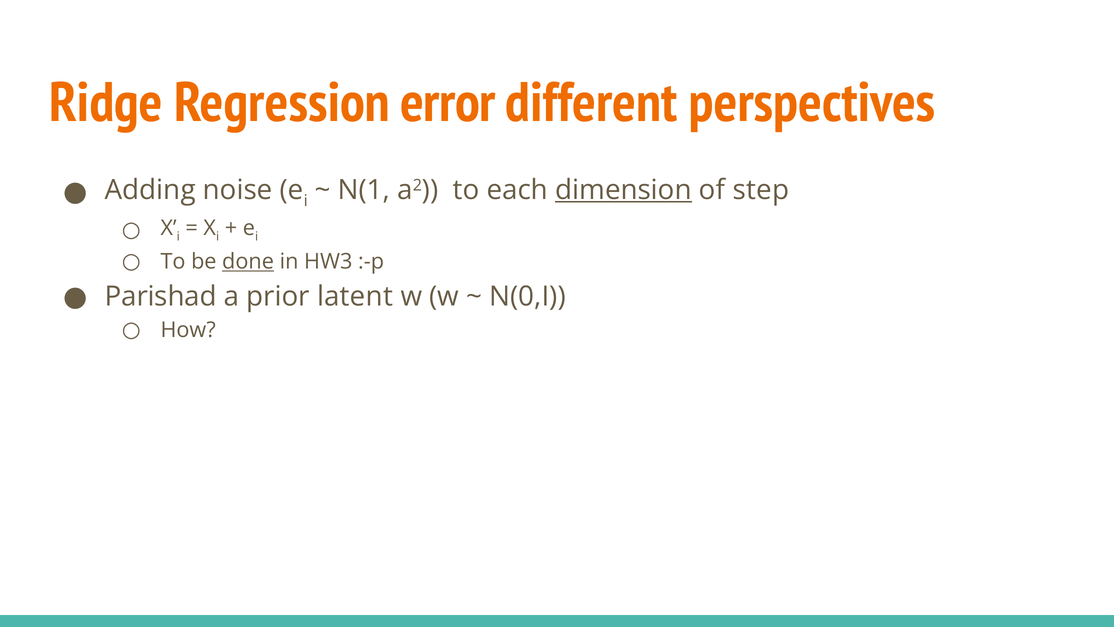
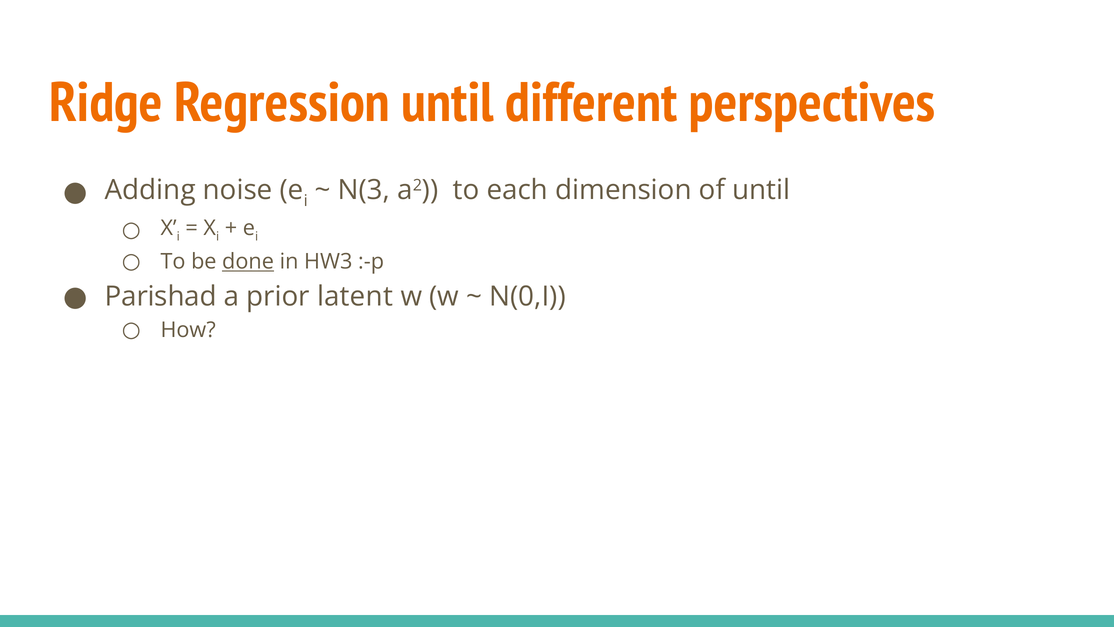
Regression error: error -> until (448, 103)
N(1: N(1 -> N(3 (364, 190)
dimension underline: present -> none (623, 190)
of step: step -> until (761, 190)
